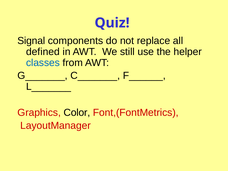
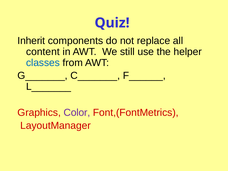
Signal: Signal -> Inherit (31, 41)
defined: defined -> content (43, 52)
Color colour: black -> purple (77, 113)
